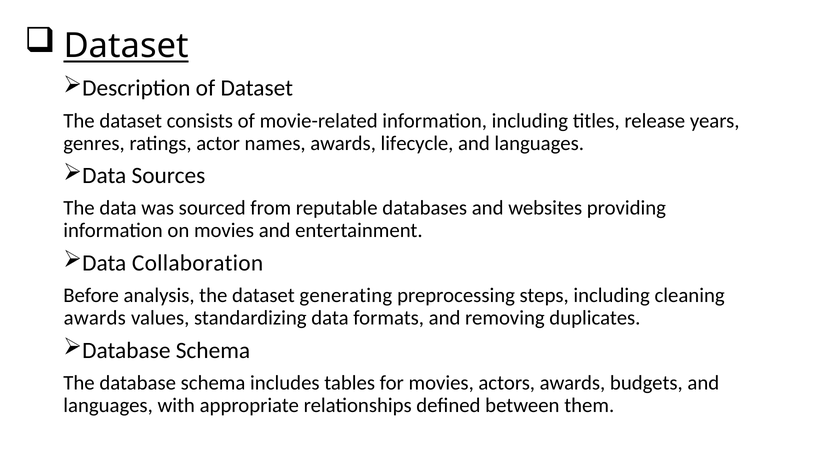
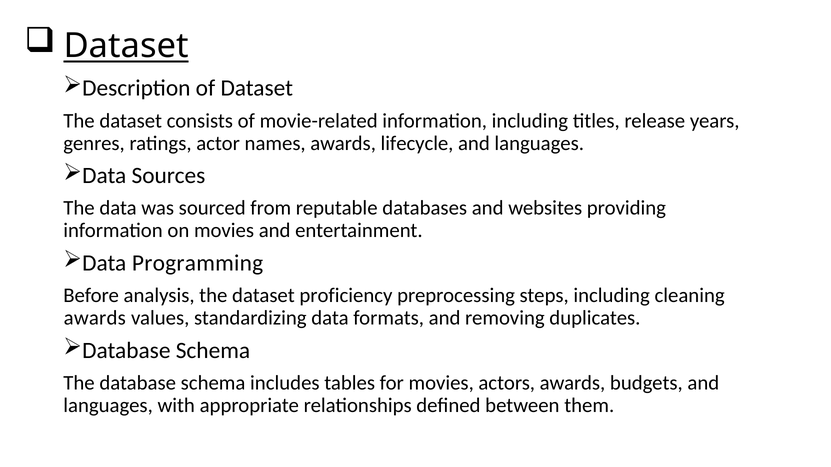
Collaboration: Collaboration -> Programming (198, 263)
generating: generating -> proficiency (346, 296)
